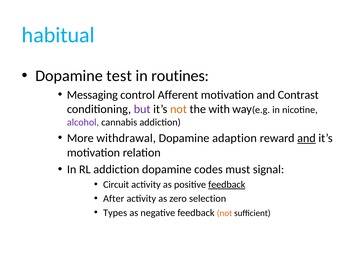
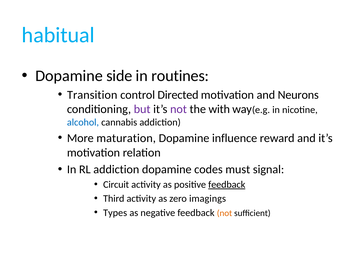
test: test -> side (119, 76)
Messaging: Messaging -> Transition (92, 95)
Afferent: Afferent -> Directed (178, 95)
Contrast: Contrast -> Neurons (298, 95)
not colour: orange -> purple (178, 109)
alcohol colour: purple -> blue (83, 123)
withdrawal: withdrawal -> maturation (126, 138)
adaption: adaption -> influence (235, 138)
and underline: present -> none (306, 138)
After: After -> Third (114, 199)
selection: selection -> imagings (208, 199)
